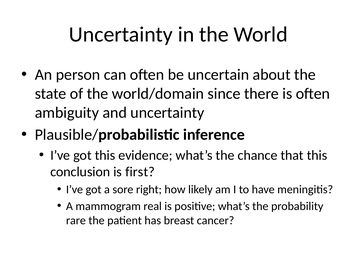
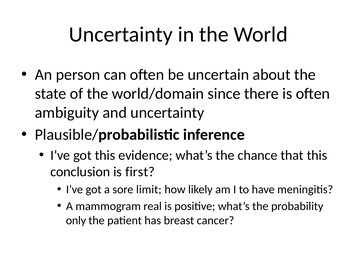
right: right -> limit (149, 190)
rare: rare -> only (76, 221)
